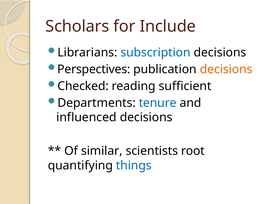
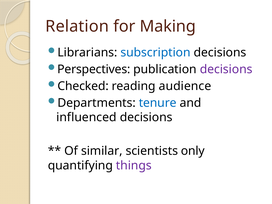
Scholars: Scholars -> Relation (77, 26)
Include: Include -> Making (168, 26)
decisions colour: orange -> purple (226, 69)
sufficient: sufficient -> audience (185, 86)
root: root -> only (193, 151)
things colour: blue -> purple (134, 165)
